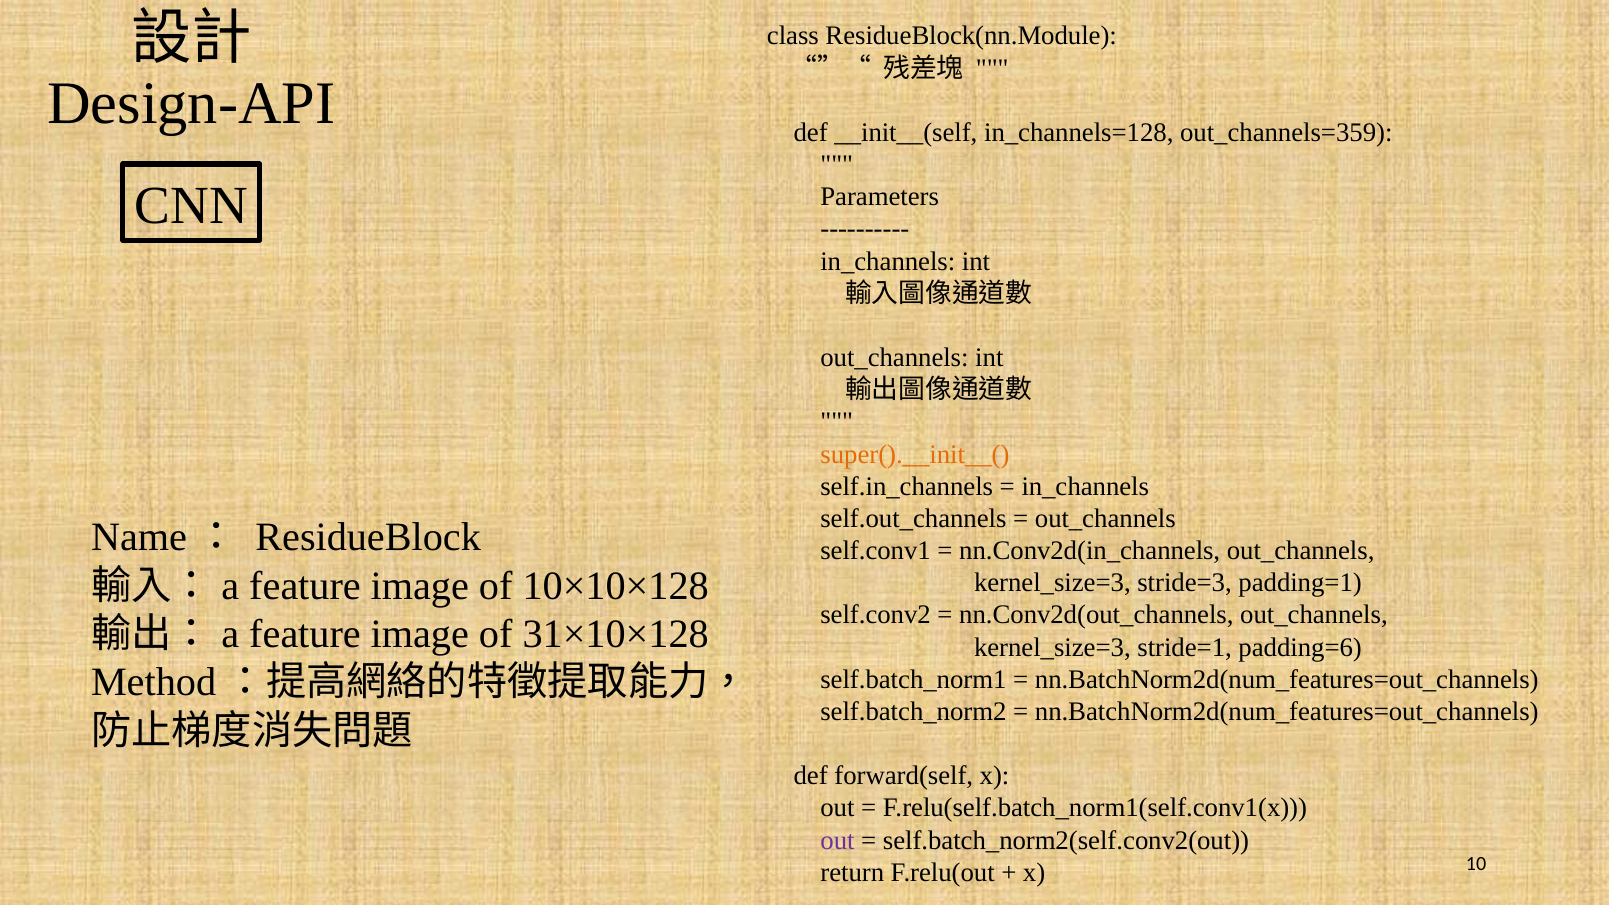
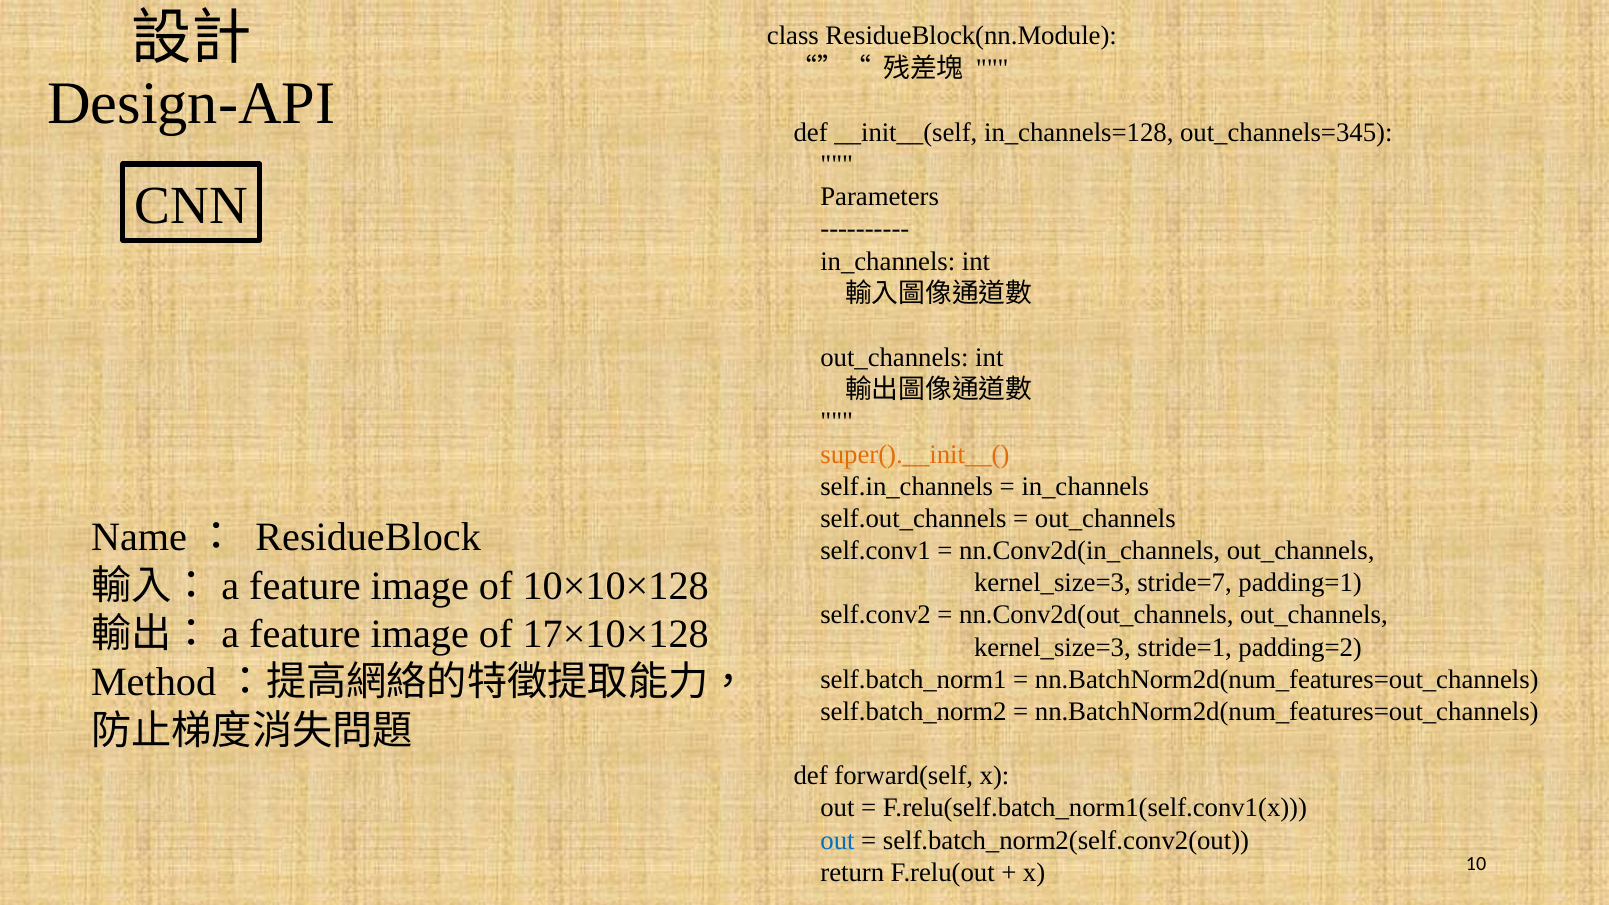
out_channels=359: out_channels=359 -> out_channels=345 (1286, 133)
stride=3: stride=3 -> stride=7 (1185, 583)
31×10×128: 31×10×128 -> 17×10×128 (616, 634)
padding=6: padding=6 -> padding=2 (1300, 647)
out colour: purple -> blue (838, 840)
